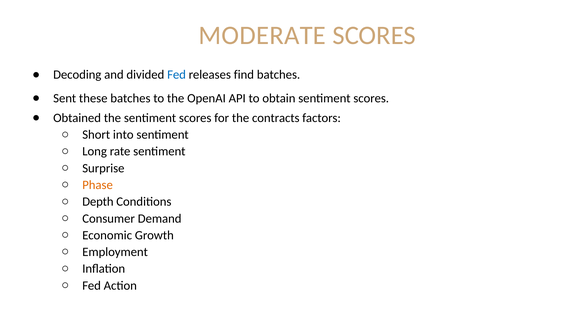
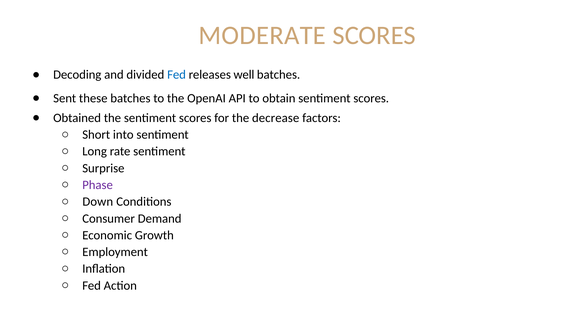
find: find -> well (244, 75)
contracts: contracts -> decrease (276, 118)
Phase colour: orange -> purple (98, 185)
Depth: Depth -> Down (98, 202)
